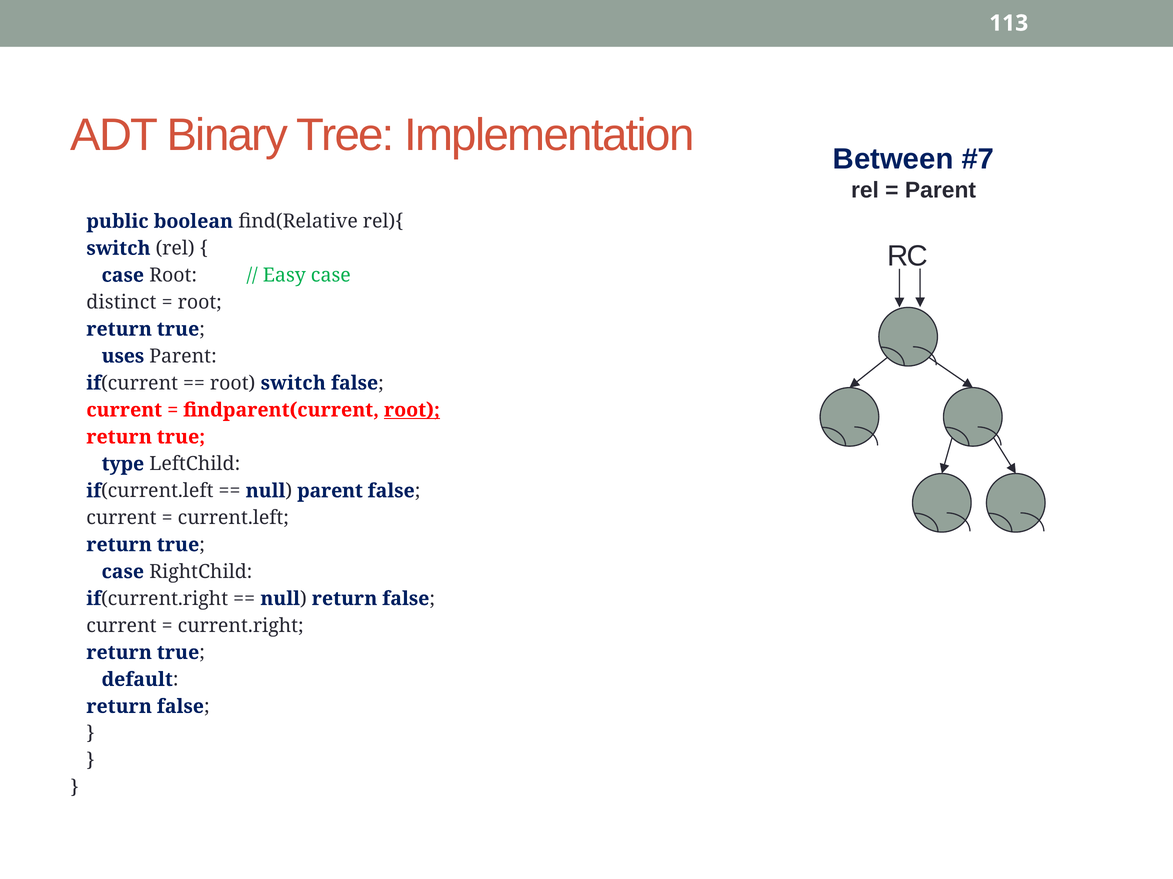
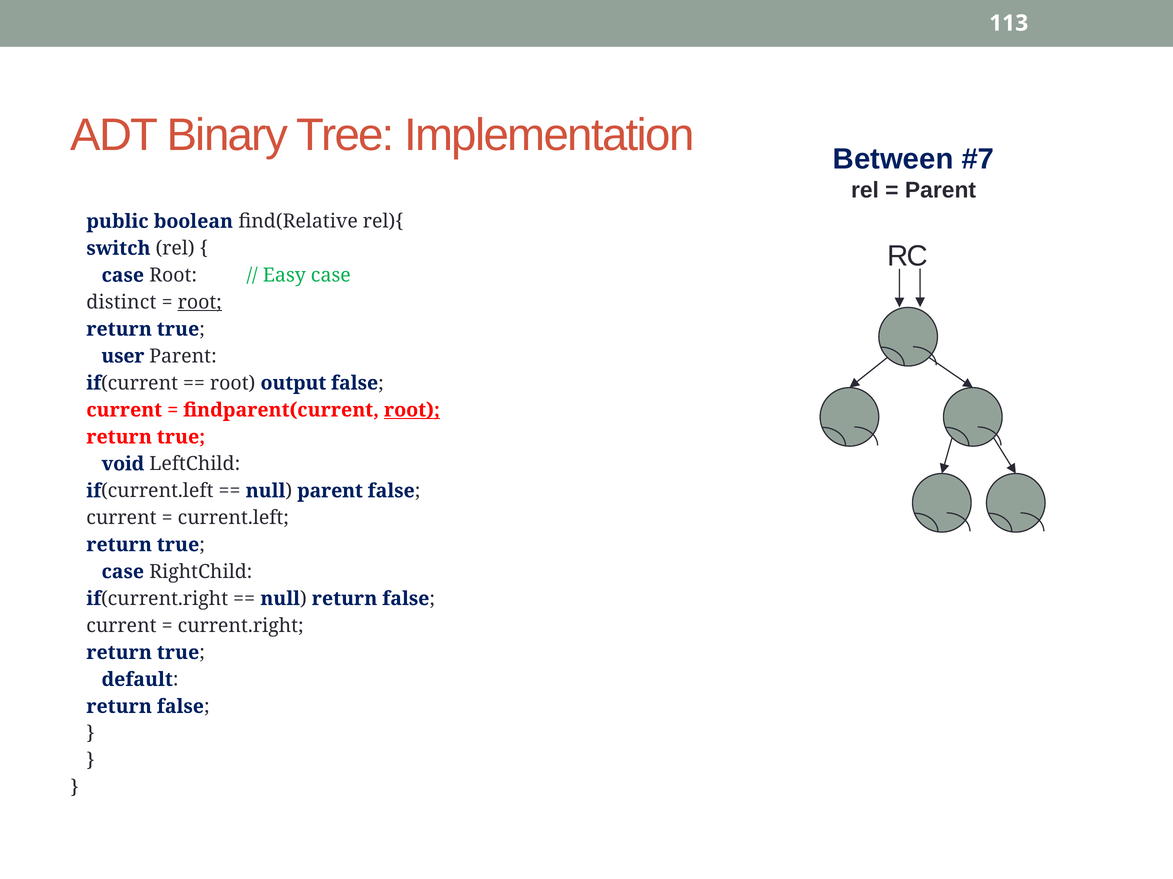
root underline: none -> present (200, 303)
uses: uses -> user (123, 356)
root switch: switch -> output (293, 383)
type: type -> void (123, 464)
